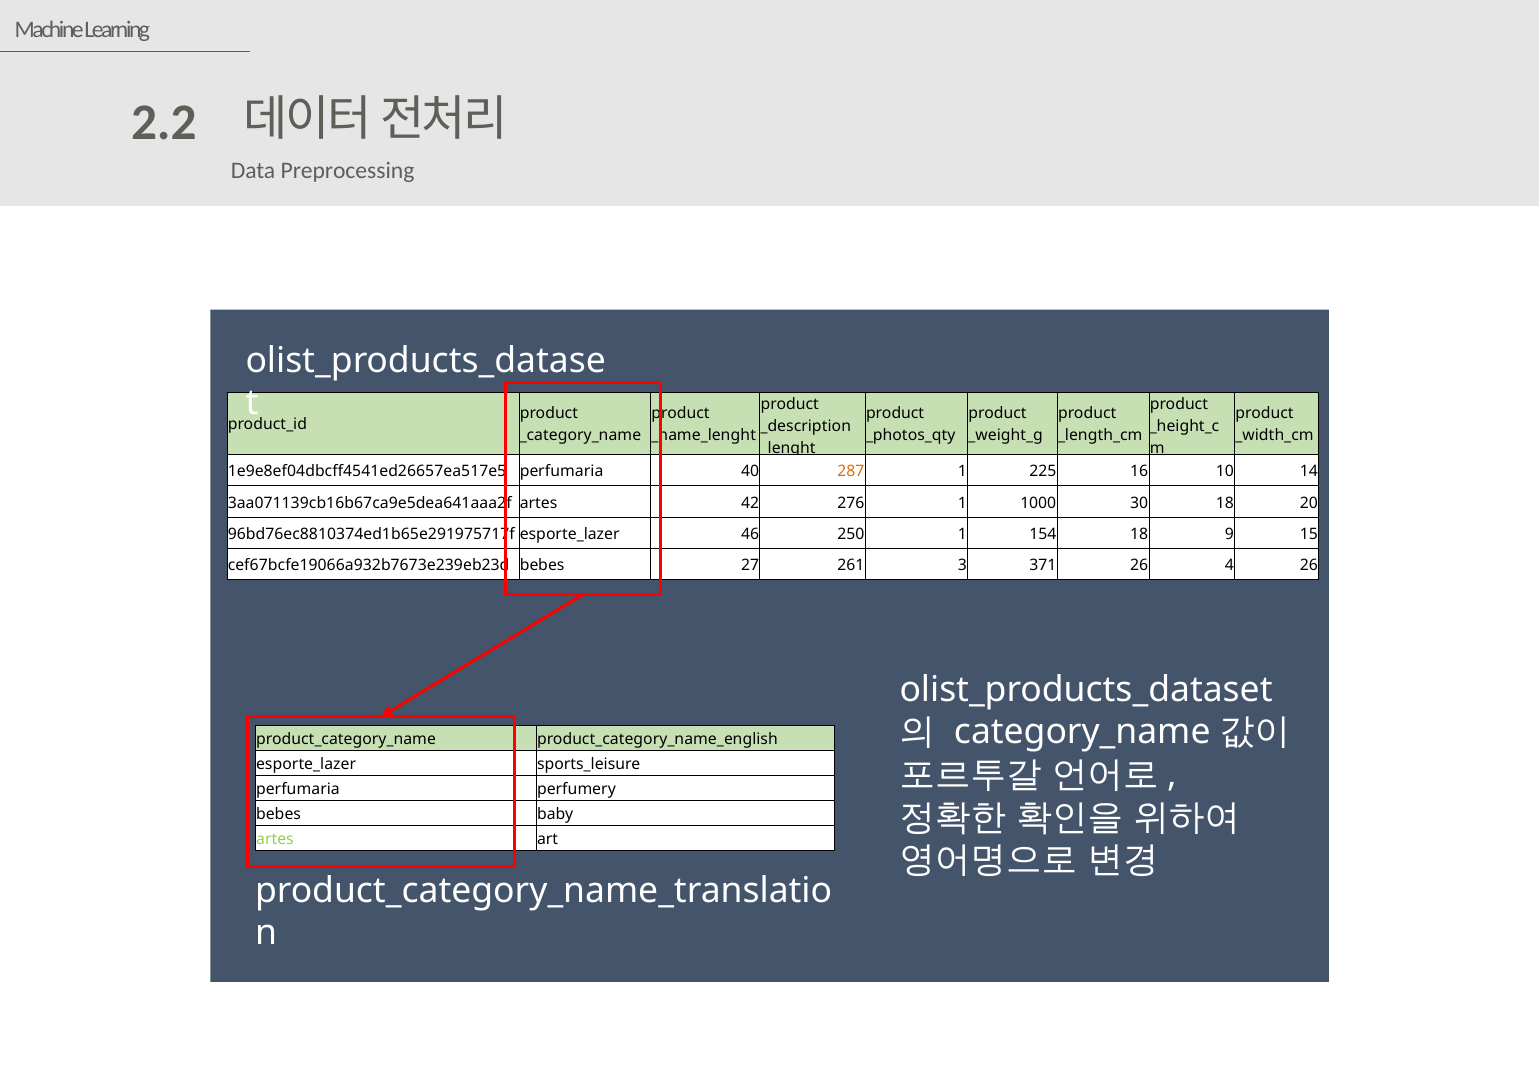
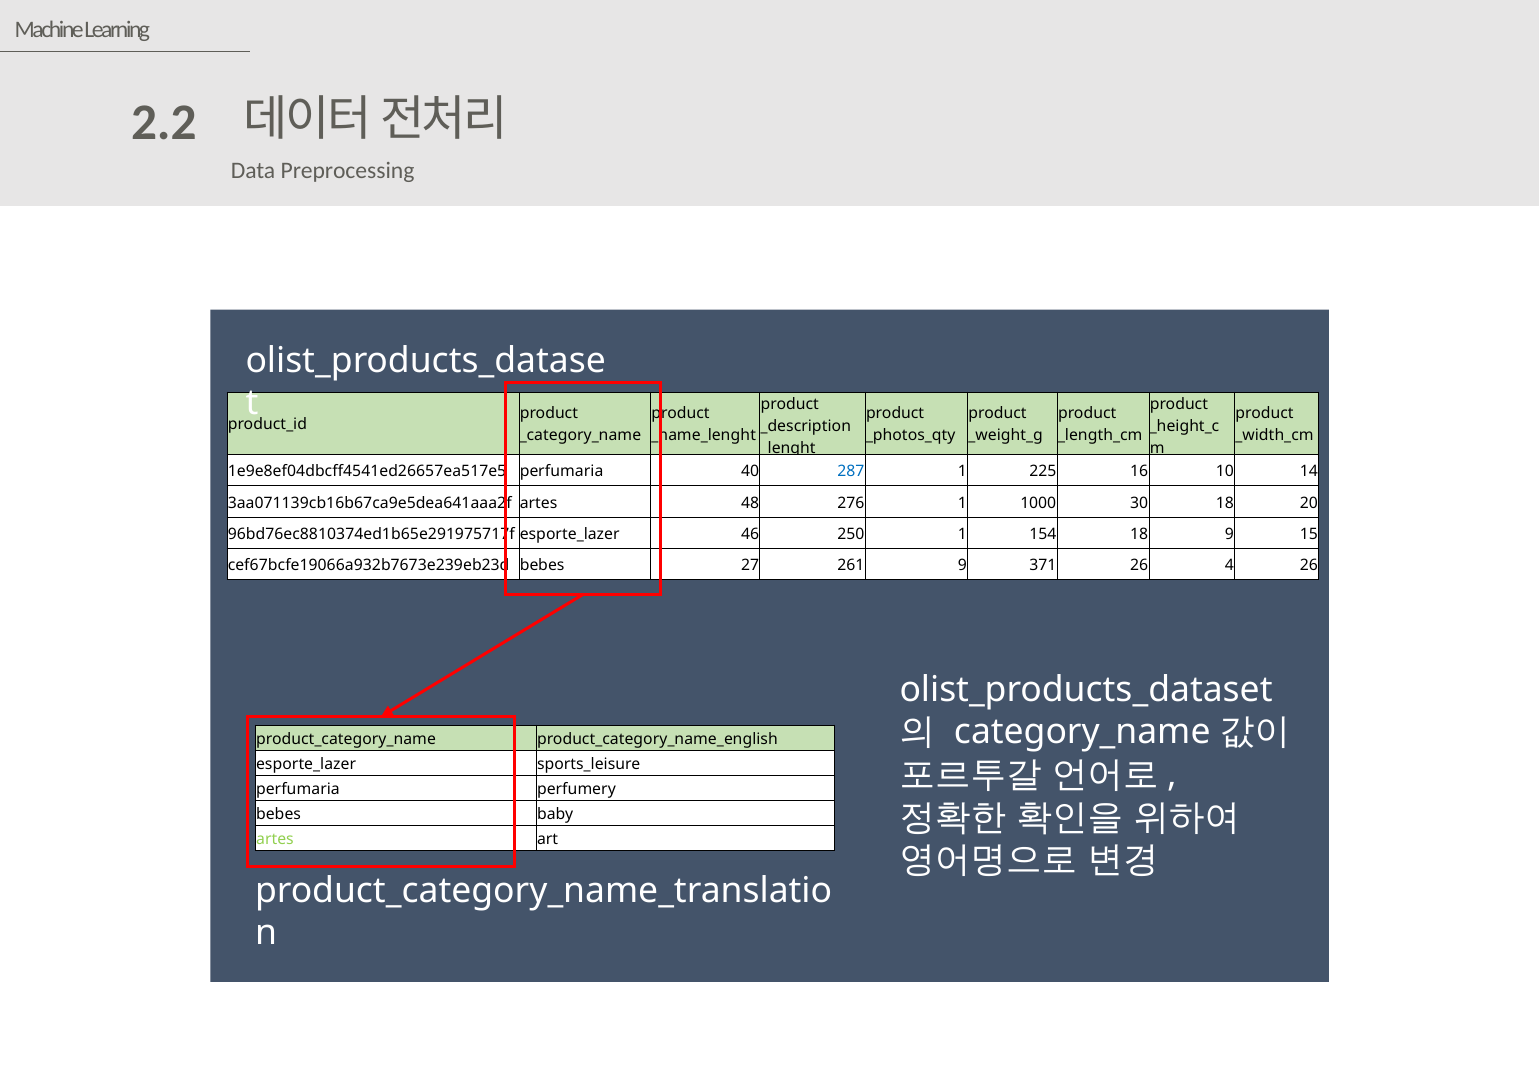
287 colour: orange -> blue (851, 472)
42: 42 -> 48 (750, 503)
261 3: 3 -> 9 (962, 566)
